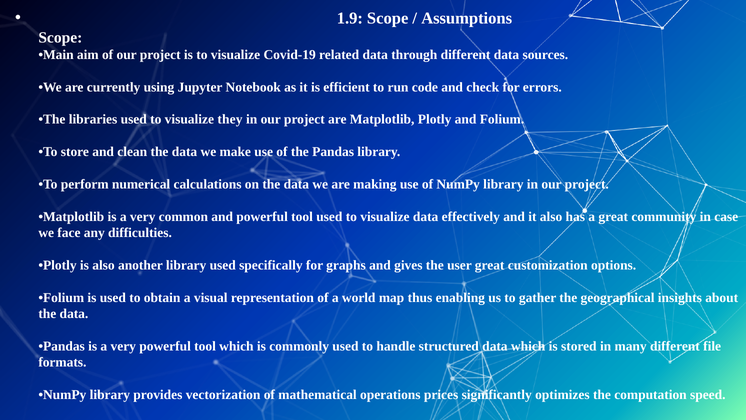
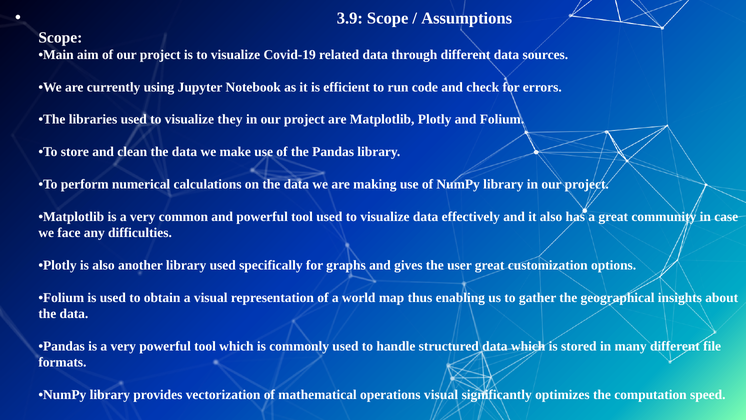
1.9: 1.9 -> 3.9 (350, 18)
operations prices: prices -> visual (441, 394)
